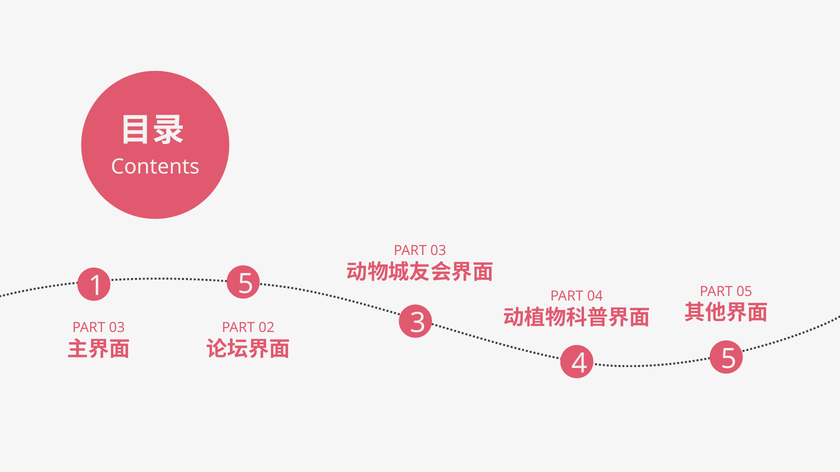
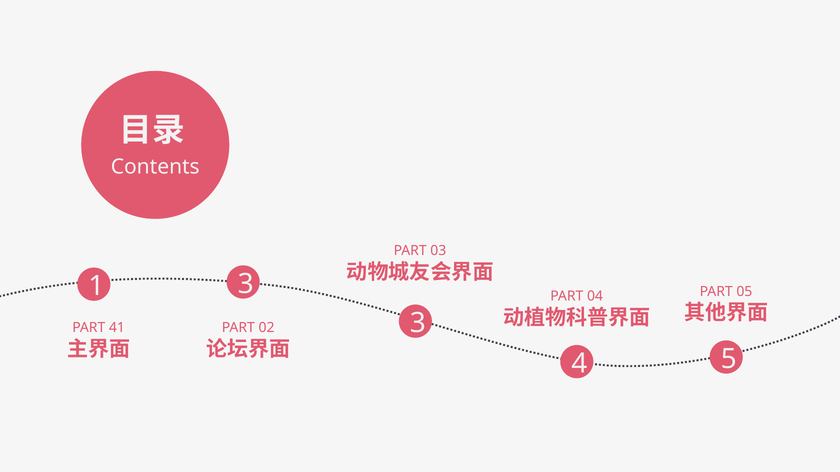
1 5: 5 -> 3 (246, 284)
03: 03 -> 41 (117, 328)
